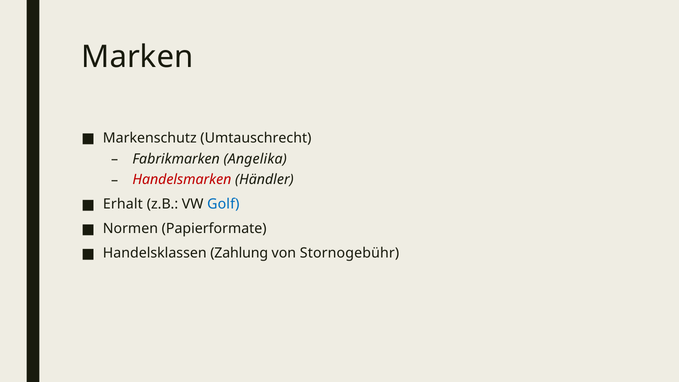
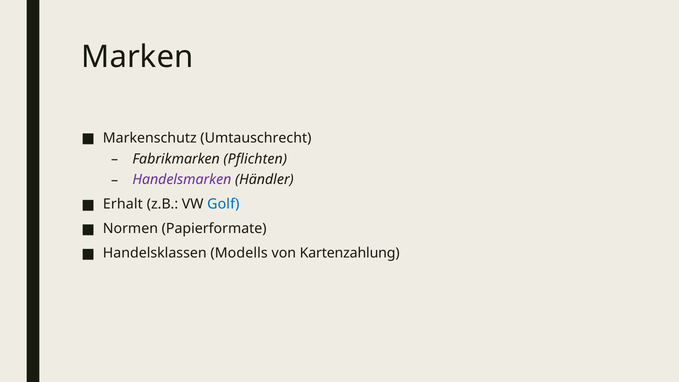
Angelika: Angelika -> Pflichten (255, 159)
Handelsmarken colour: red -> purple (182, 180)
Zahlung: Zahlung -> Modells (239, 253)
Stornogebühr: Stornogebühr -> Kartenzahlung (350, 253)
